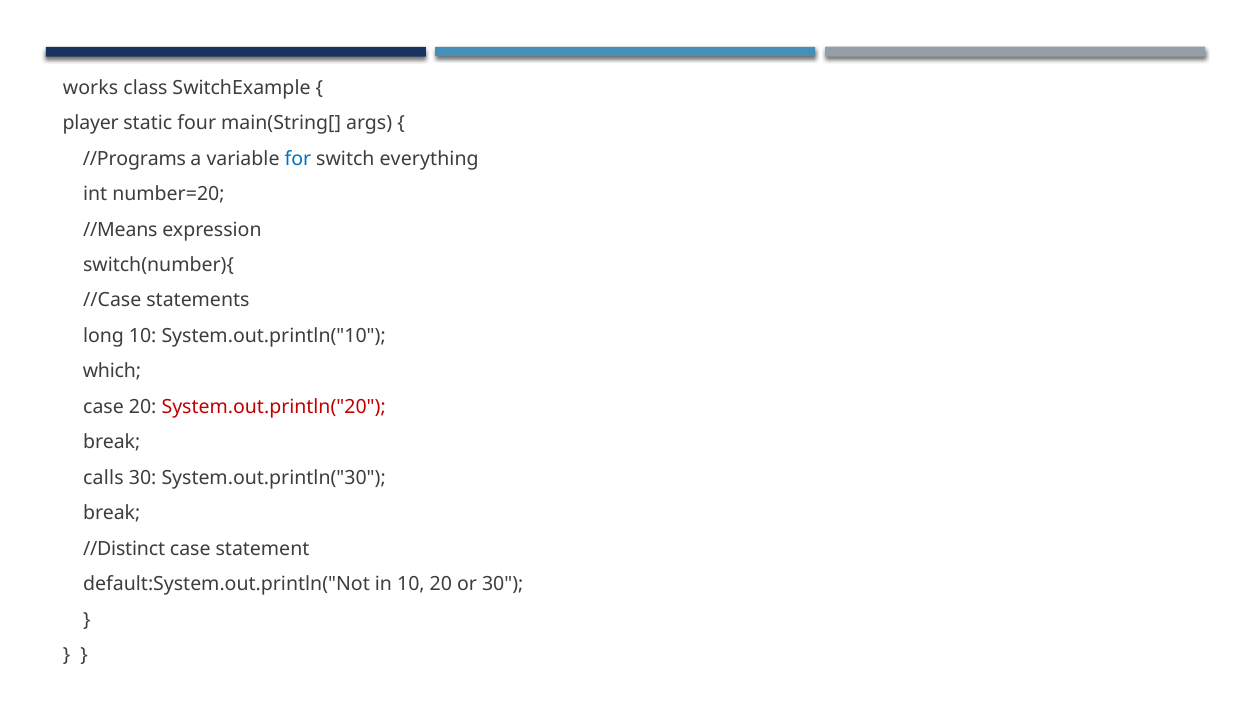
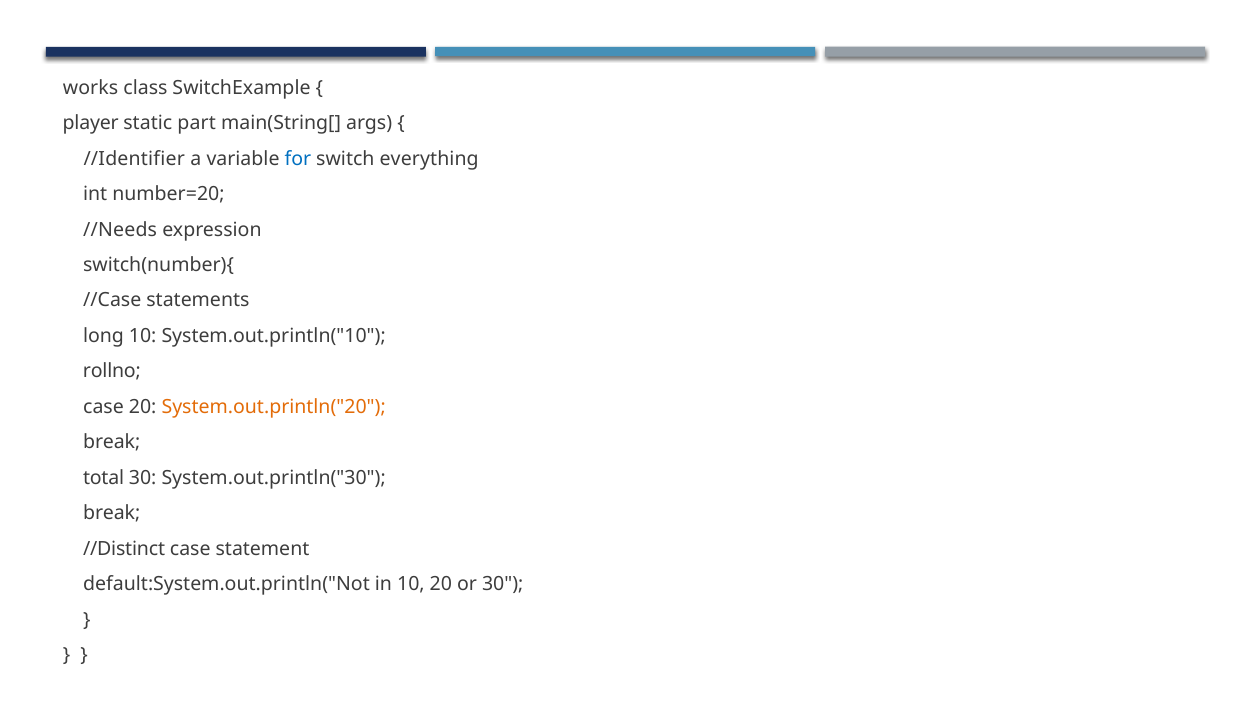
four: four -> part (197, 123)
//Programs: //Programs -> //Identifier (134, 159)
//Means: //Means -> //Needs (120, 229)
which: which -> rollno (112, 371)
System.out.println("20 colour: red -> orange (274, 407)
calls: calls -> total (104, 478)
